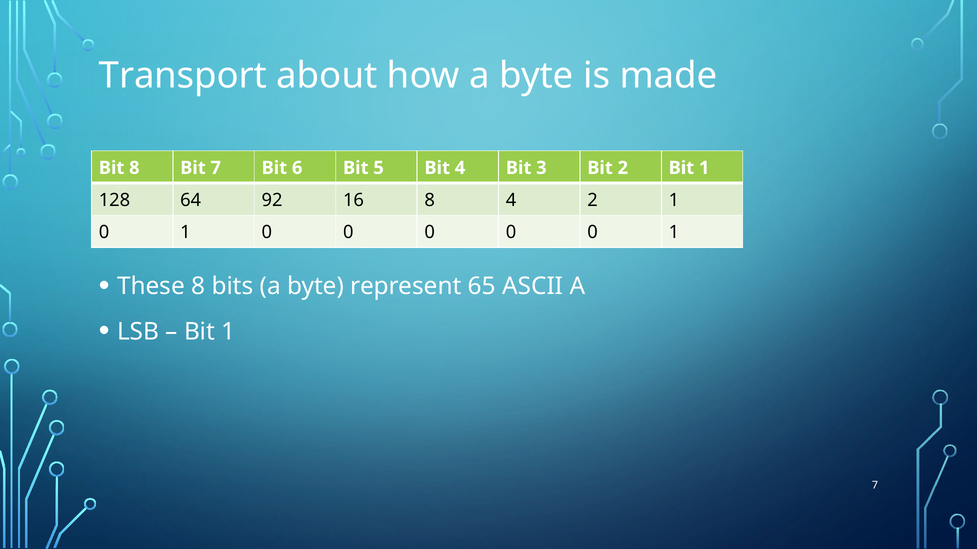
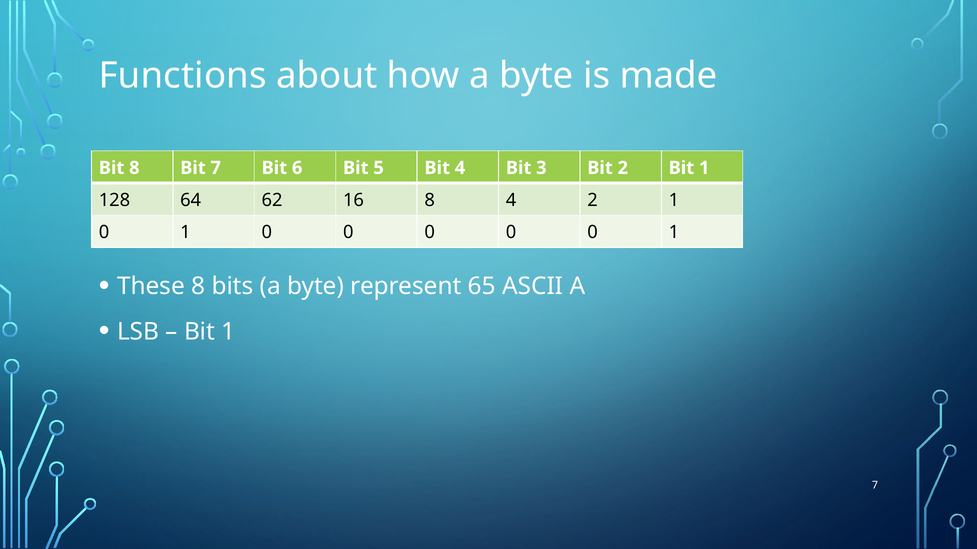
Transport: Transport -> Functions (183, 76)
92: 92 -> 62 (272, 200)
